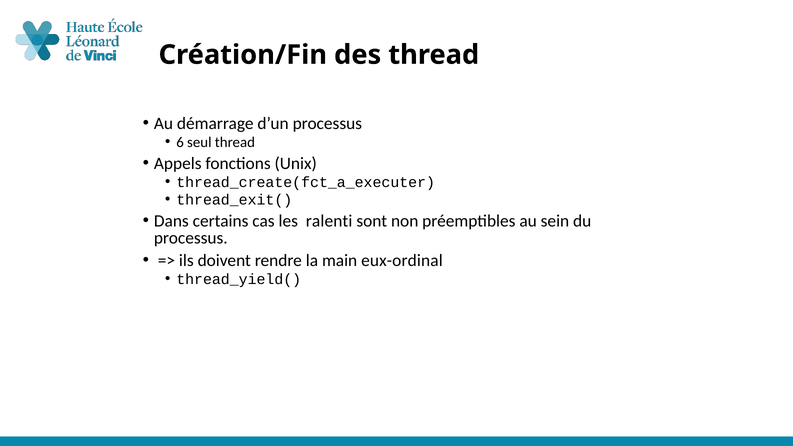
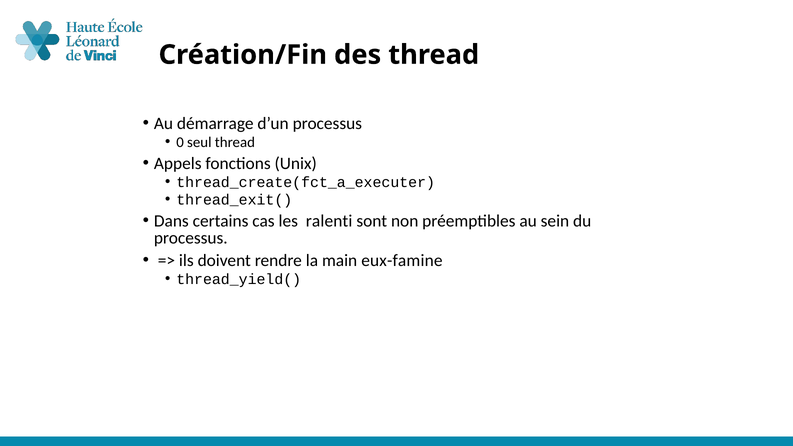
6: 6 -> 0 (180, 142)
eux-ordinal: eux-ordinal -> eux-famine (402, 261)
